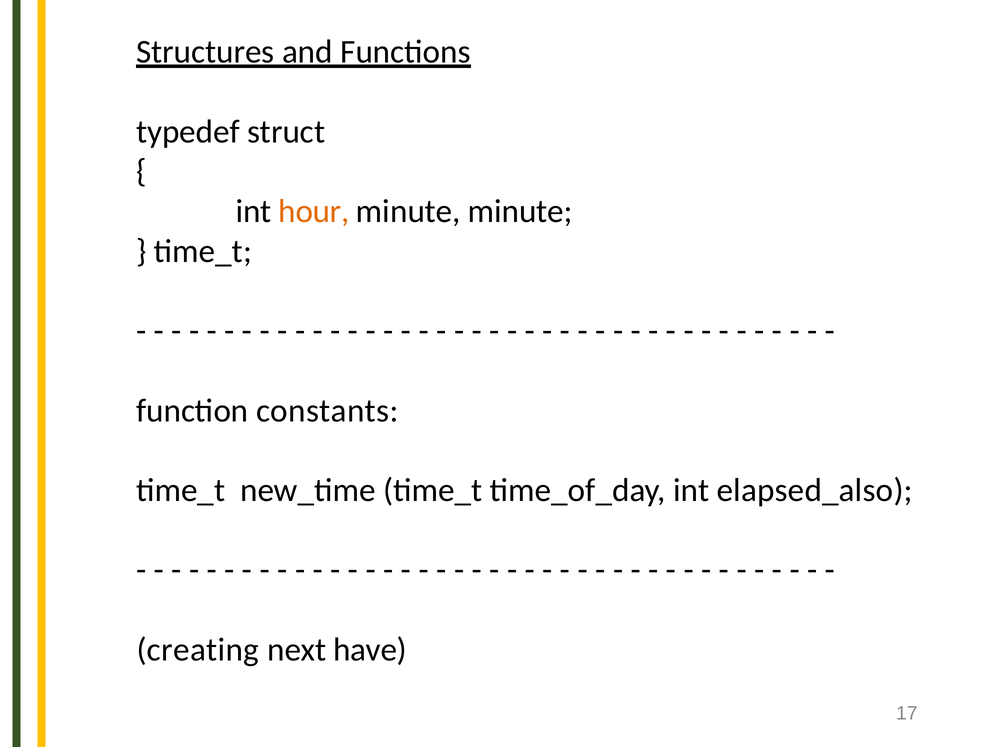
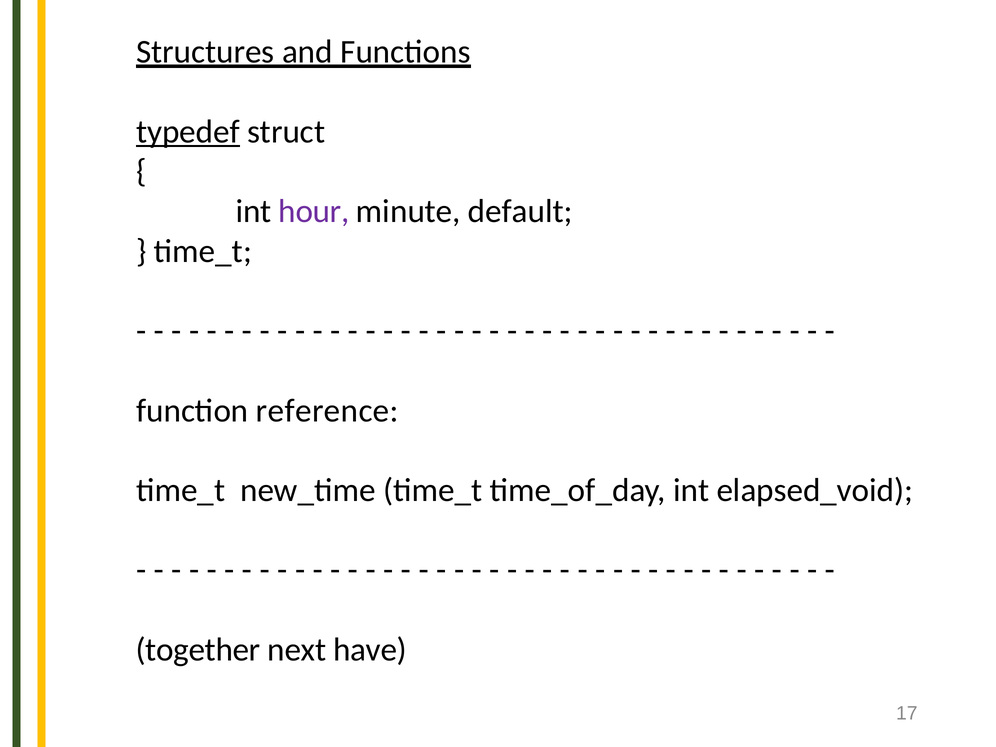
typedef underline: none -> present (188, 132)
hour colour: orange -> purple (314, 211)
minute minute: minute -> default (520, 211)
constants: constants -> reference (327, 411)
elapsed_also: elapsed_also -> elapsed_void (815, 490)
creating: creating -> together (198, 650)
